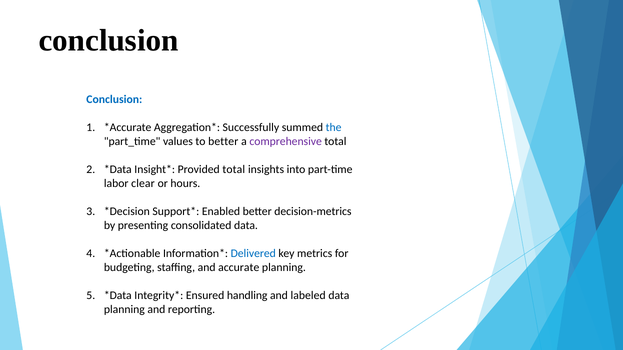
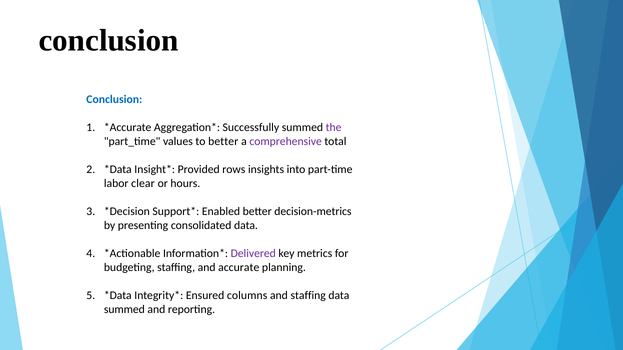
the colour: blue -> purple (334, 128)
Provided total: total -> rows (234, 170)
Delivered colour: blue -> purple (253, 254)
handling: handling -> columns (247, 296)
and labeled: labeled -> staffing (308, 296)
planning: planning -> summed (124, 310)
